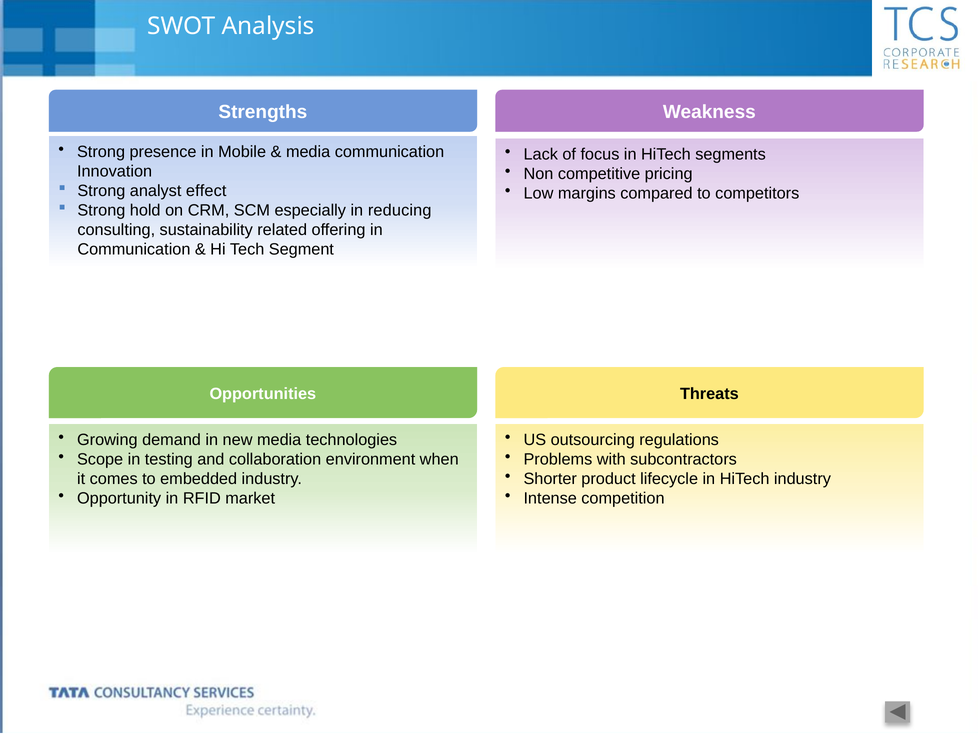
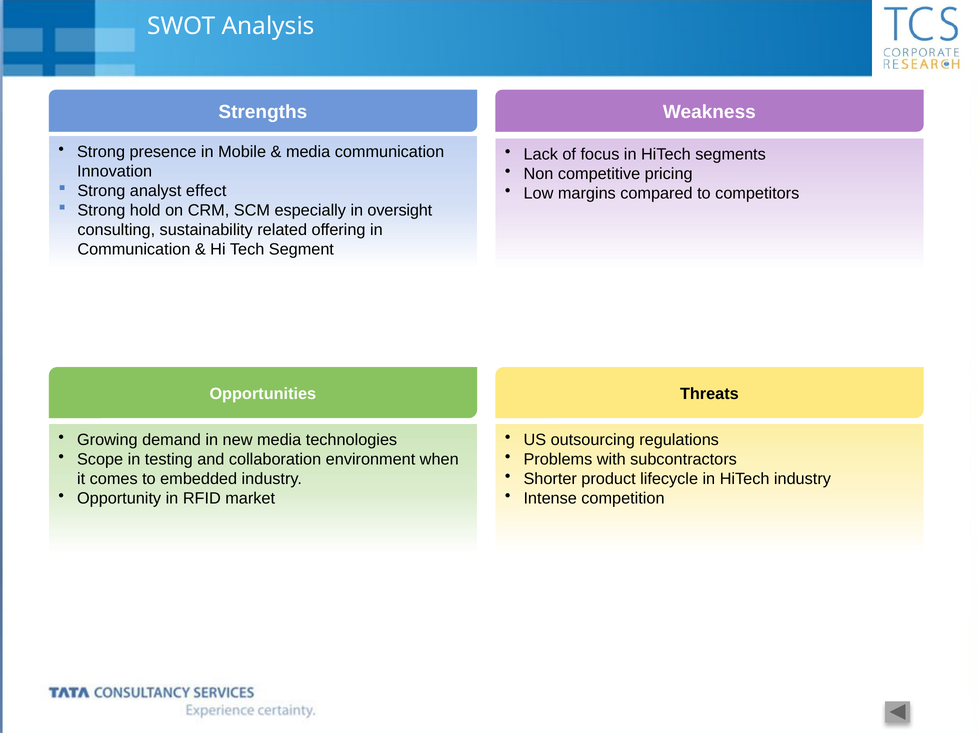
reducing: reducing -> oversight (400, 210)
